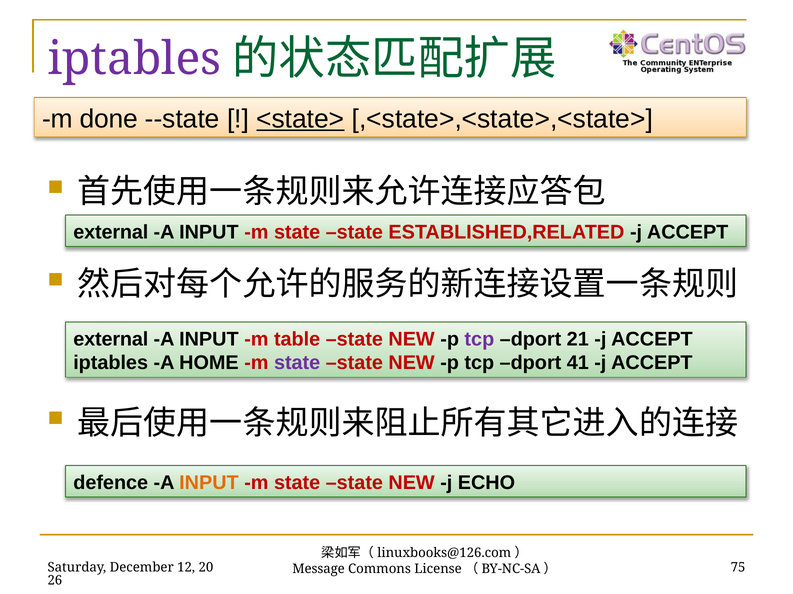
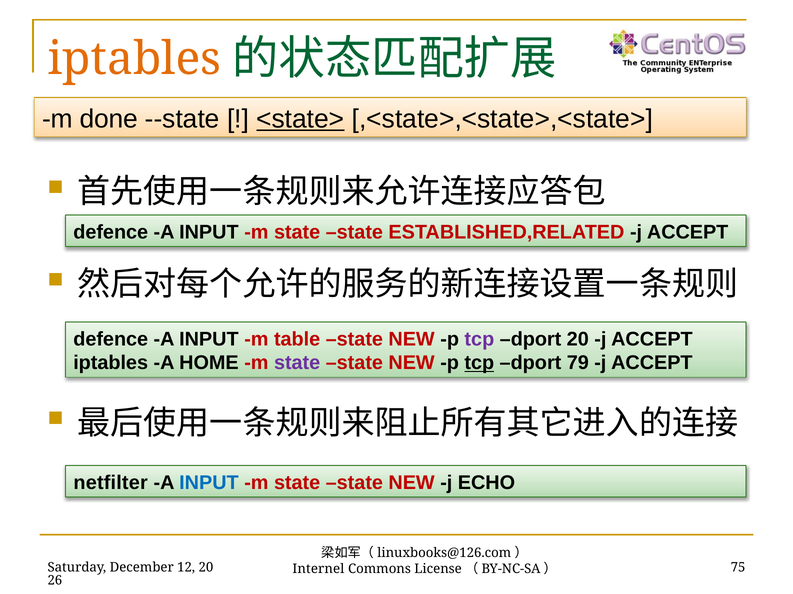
iptables colour: purple -> orange (134, 59)
external: external -> defence (111, 233)
external: external -> defence (111, 340)
dport 21: 21 -> 20 (578, 340)
tcp underline: none -> present (479, 363)
41: 41 -> 79 (578, 363)
defence: defence -> netfilter (111, 483)
INPUT colour: orange -> blue (209, 483)
Message: Message -> Internel (318, 570)
